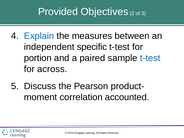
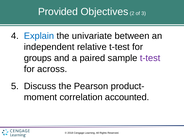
measures: measures -> univariate (92, 36)
specific: specific -> relative (92, 47)
portion: portion -> groups (38, 58)
t-test colour: blue -> purple (150, 58)
